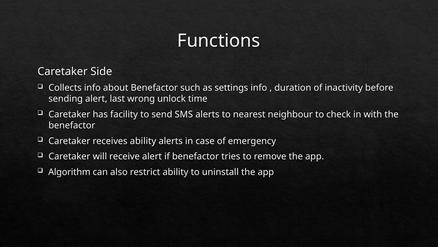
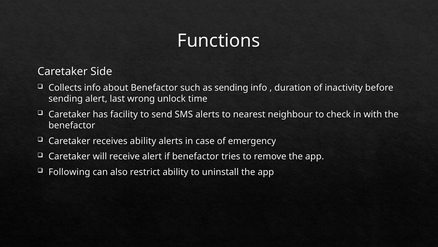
as settings: settings -> sending (231, 88)
Algorithm: Algorithm -> Following (69, 172)
